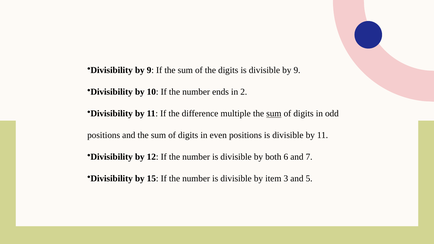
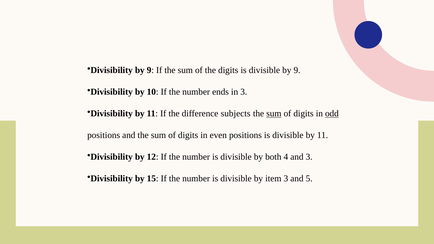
in 2: 2 -> 3 (244, 92)
multiple: multiple -> subjects (236, 114)
odd underline: none -> present (332, 114)
6: 6 -> 4 (286, 157)
and 7: 7 -> 3 (309, 157)
